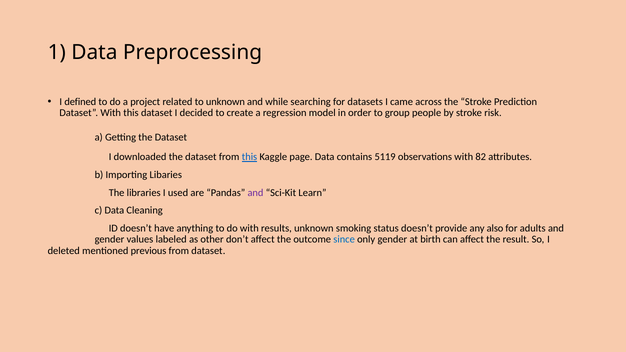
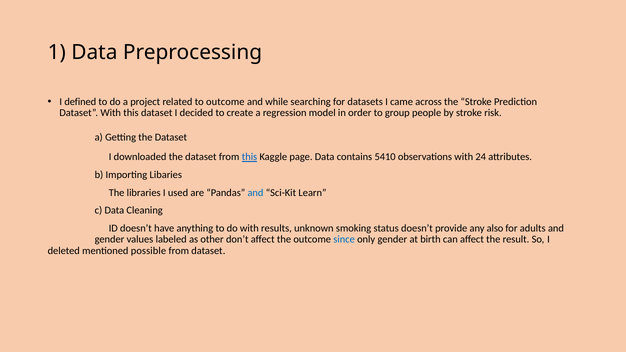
to unknown: unknown -> outcome (225, 102)
5119: 5119 -> 5410 (385, 157)
82: 82 -> 24 (481, 157)
and colour: purple -> blue (255, 193)
previous: previous -> possible (148, 251)
